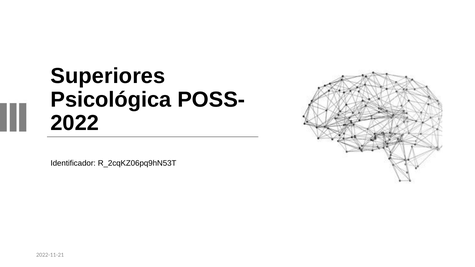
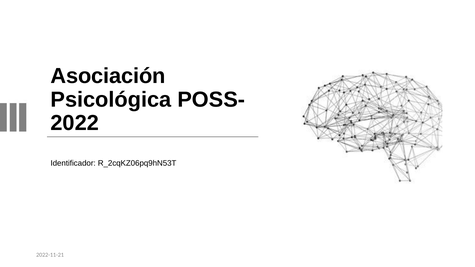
Superiores: Superiores -> Asociación (108, 76)
